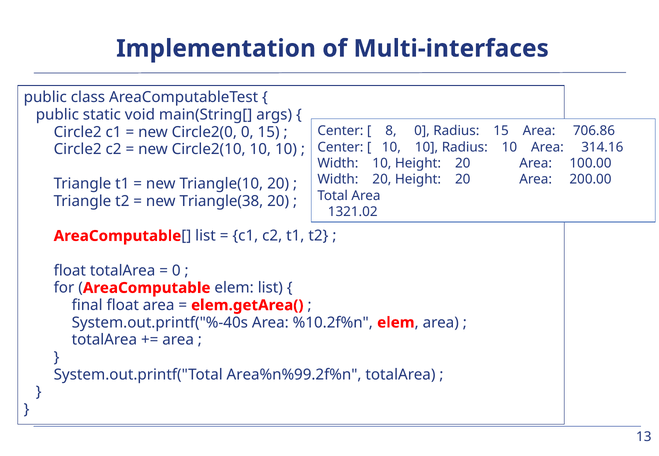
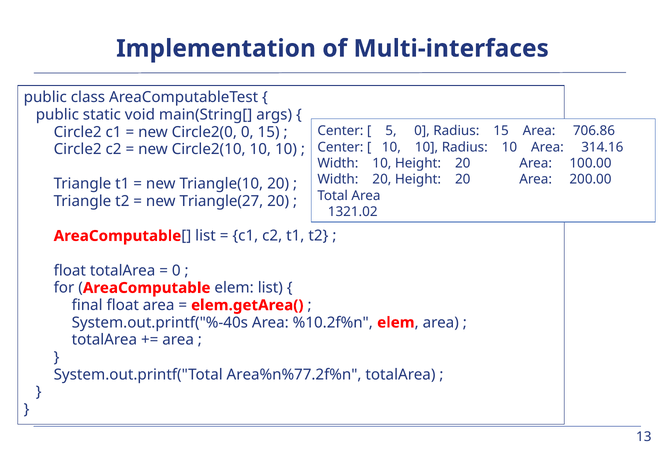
8: 8 -> 5 (391, 131)
Triangle(38: Triangle(38 -> Triangle(27 (221, 201)
Area%n%99.2f%n: Area%n%99.2f%n -> Area%n%77.2f%n (294, 375)
